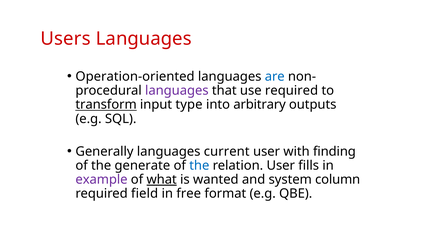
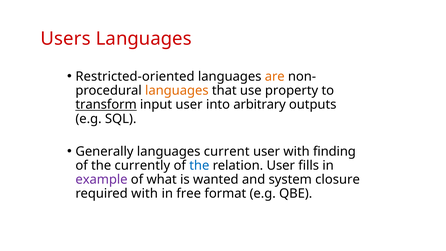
Operation-oriented: Operation-oriented -> Restricted-oriented (135, 77)
are colour: blue -> orange (275, 77)
languages colour: purple -> orange (177, 91)
use required: required -> property (292, 91)
input type: type -> user (189, 105)
generate: generate -> currently (142, 165)
what underline: present -> none (162, 179)
column: column -> closure (338, 179)
required field: field -> with (145, 194)
